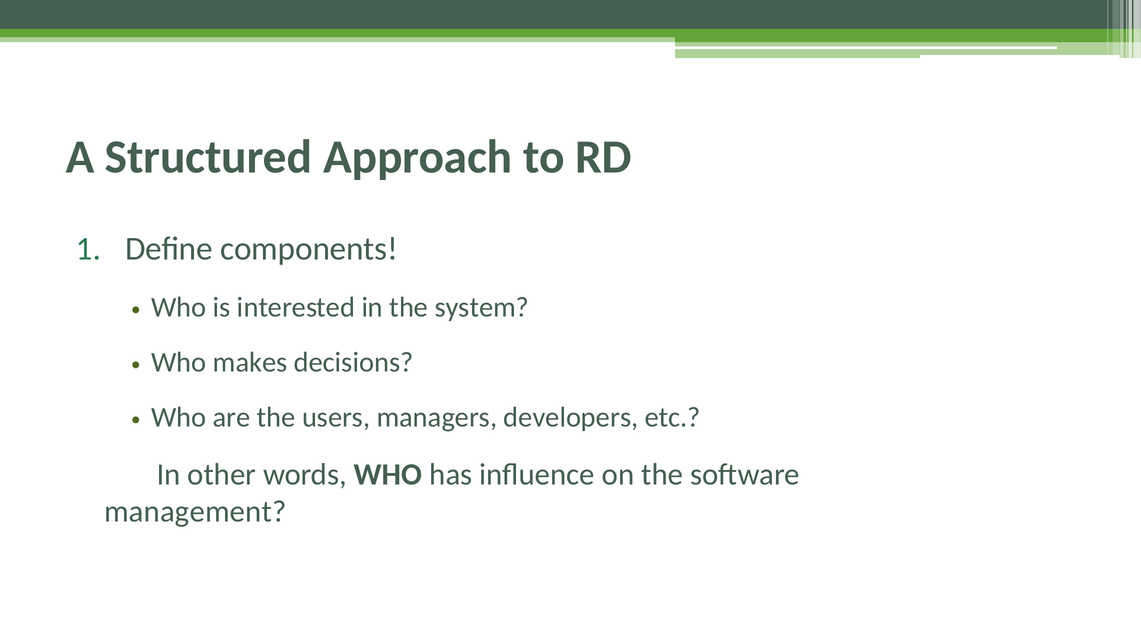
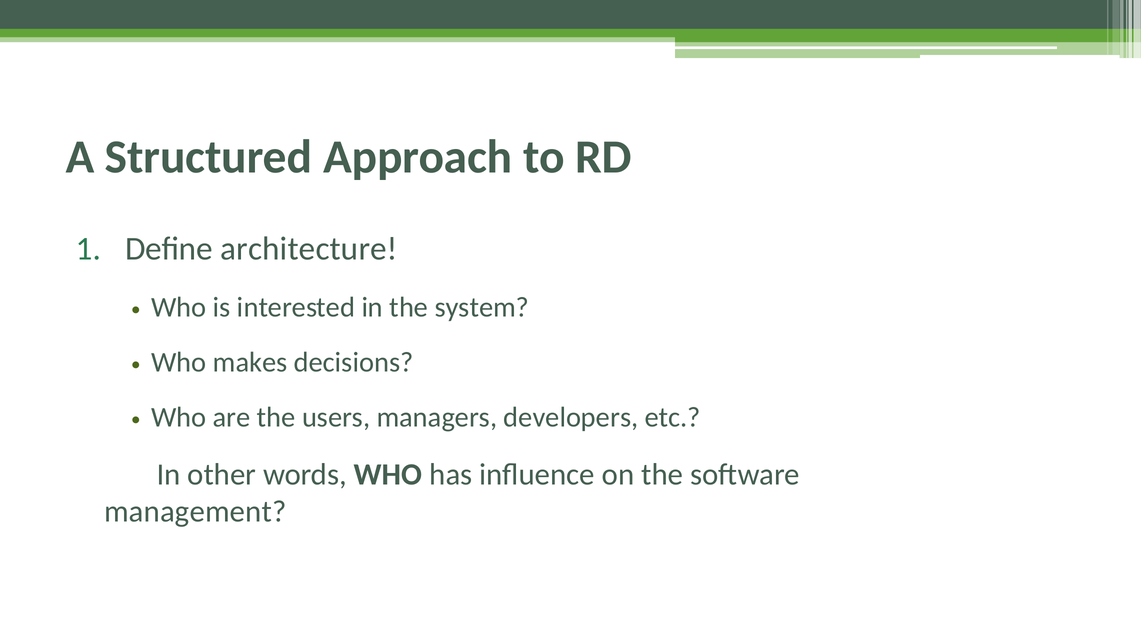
components: components -> architecture (309, 249)
